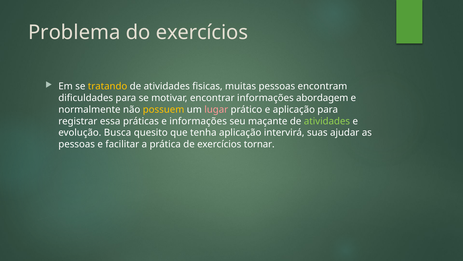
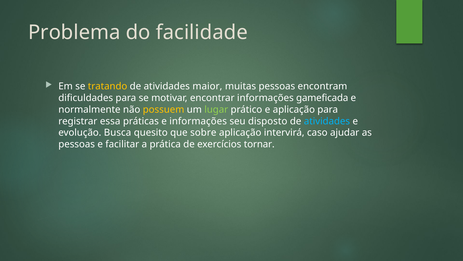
do exercícios: exercícios -> facilidade (202, 33)
fisicas: fisicas -> maior (207, 86)
abordagem: abordagem -> gameficada (322, 98)
lugar colour: pink -> light green (216, 109)
maçante: maçante -> disposto (268, 121)
atividades colour: light green -> light blue (327, 121)
tenha: tenha -> sobre (203, 132)
suas: suas -> caso (317, 132)
